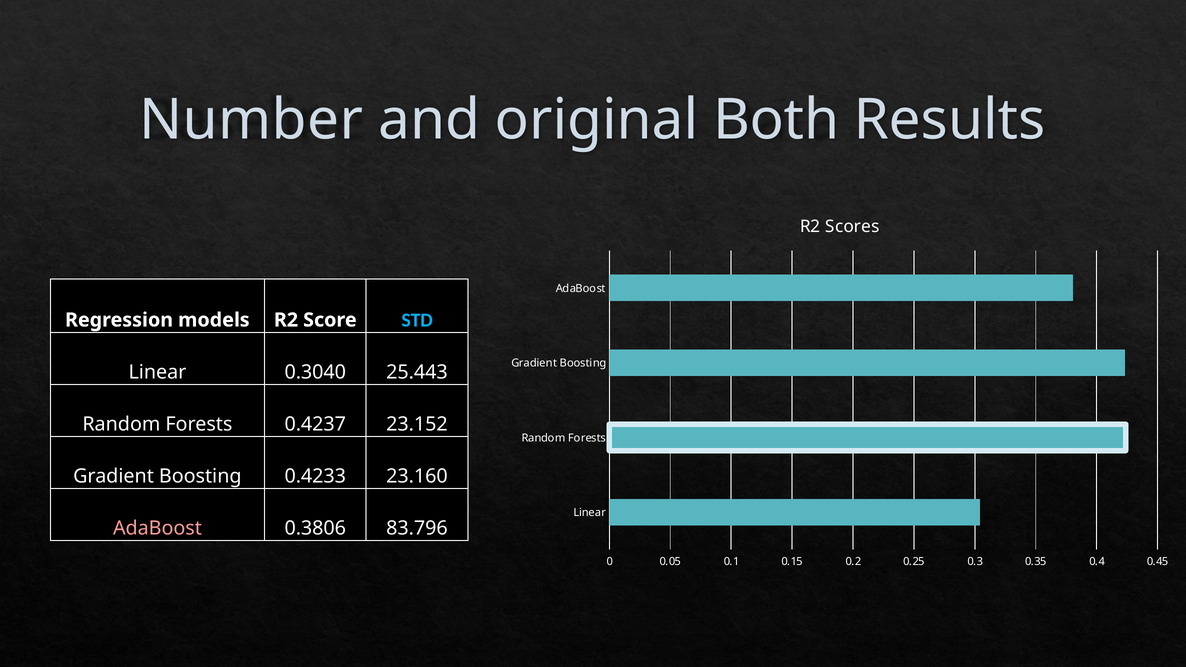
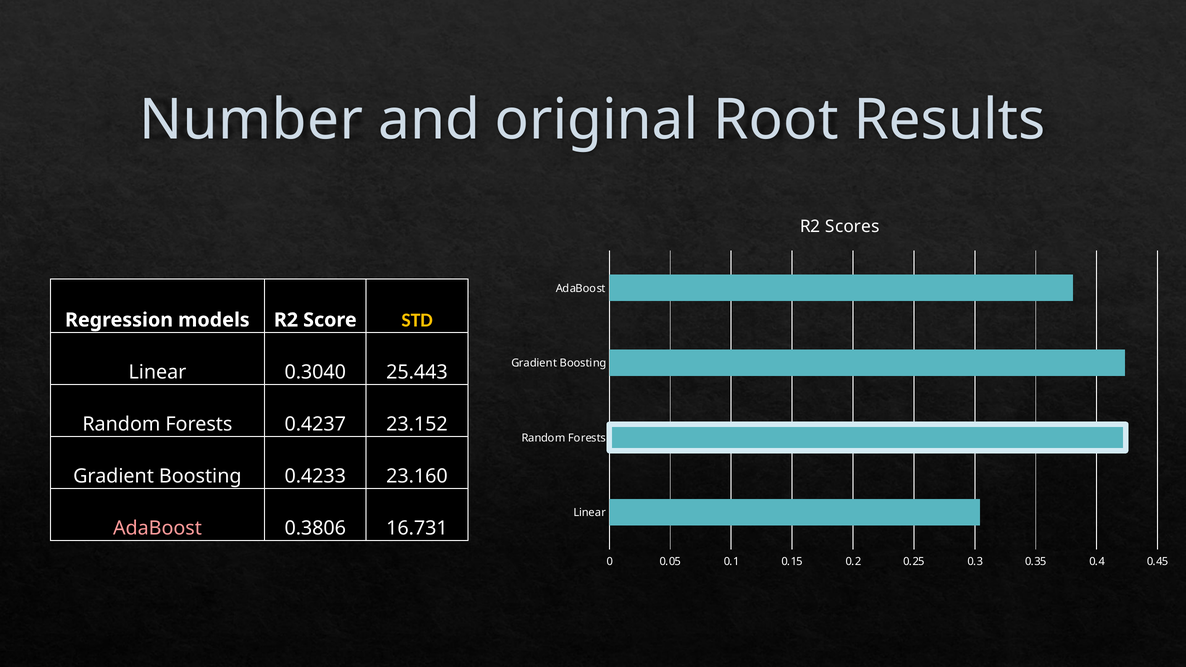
Both: Both -> Root (776, 120)
STD colour: light blue -> yellow (417, 321)
83.796: 83.796 -> 16.731 (417, 528)
